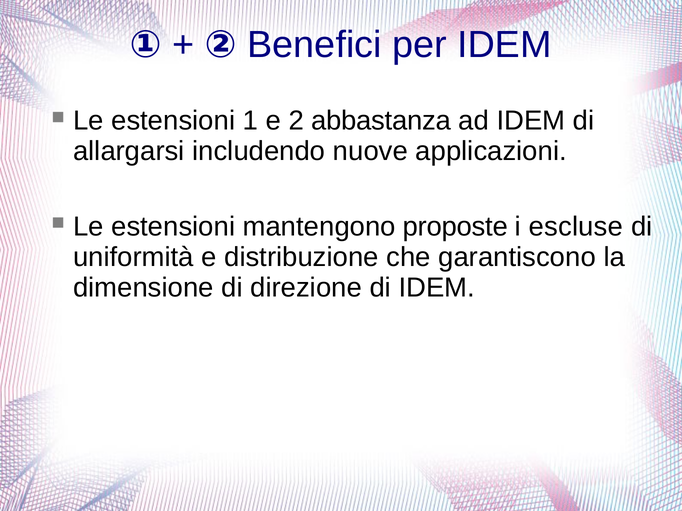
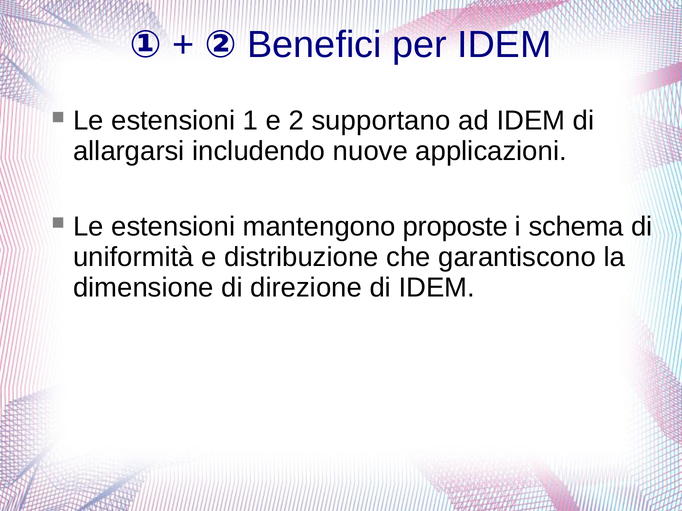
abbastanza: abbastanza -> supportano (381, 121)
escluse: escluse -> schema (576, 227)
